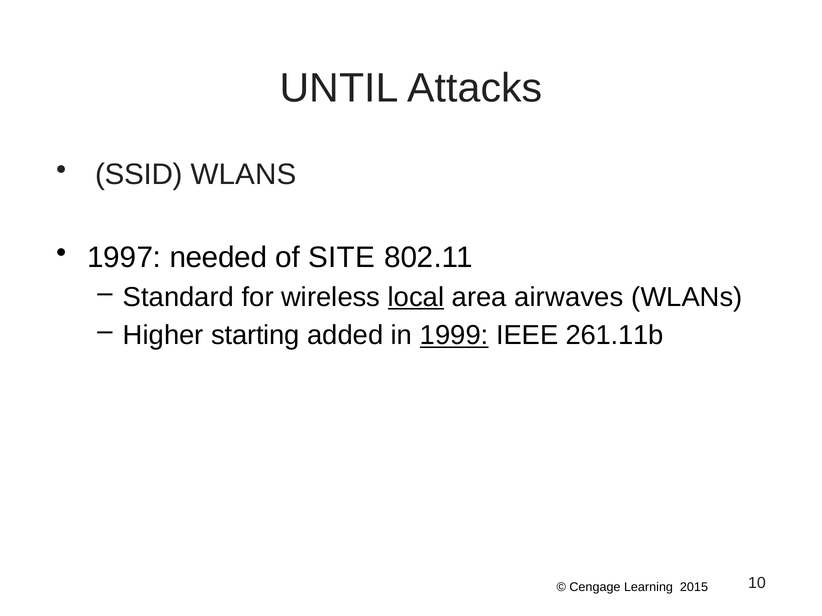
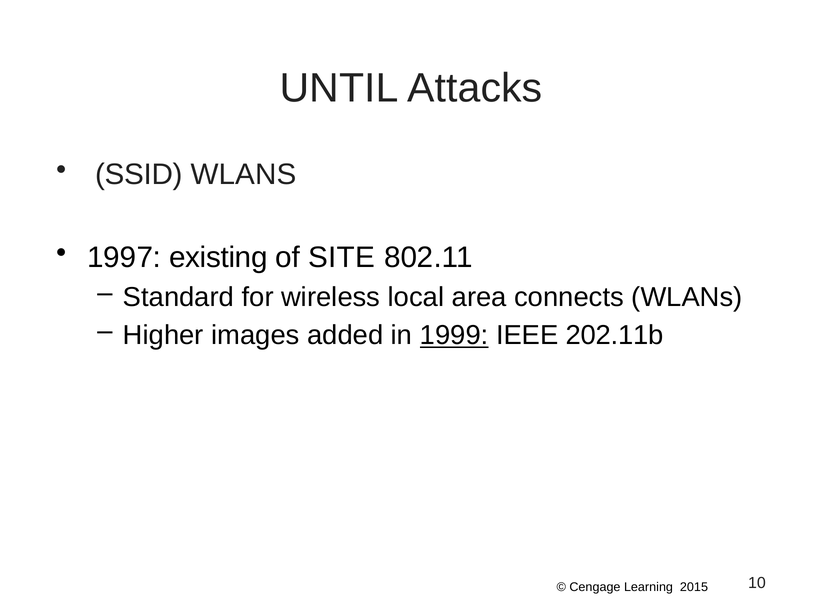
needed: needed -> existing (218, 258)
local underline: present -> none (416, 297)
airwaves: airwaves -> connects (569, 297)
starting: starting -> images (255, 336)
261.11b: 261.11b -> 202.11b (615, 336)
